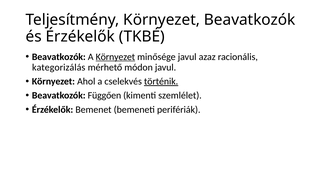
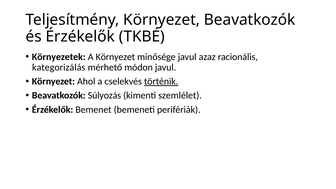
Beavatkozók: Beavatkozók -> Környezetek (59, 57)
Környezet underline: present -> none (115, 57)
Függően: Függően -> Súlyozás (104, 95)
